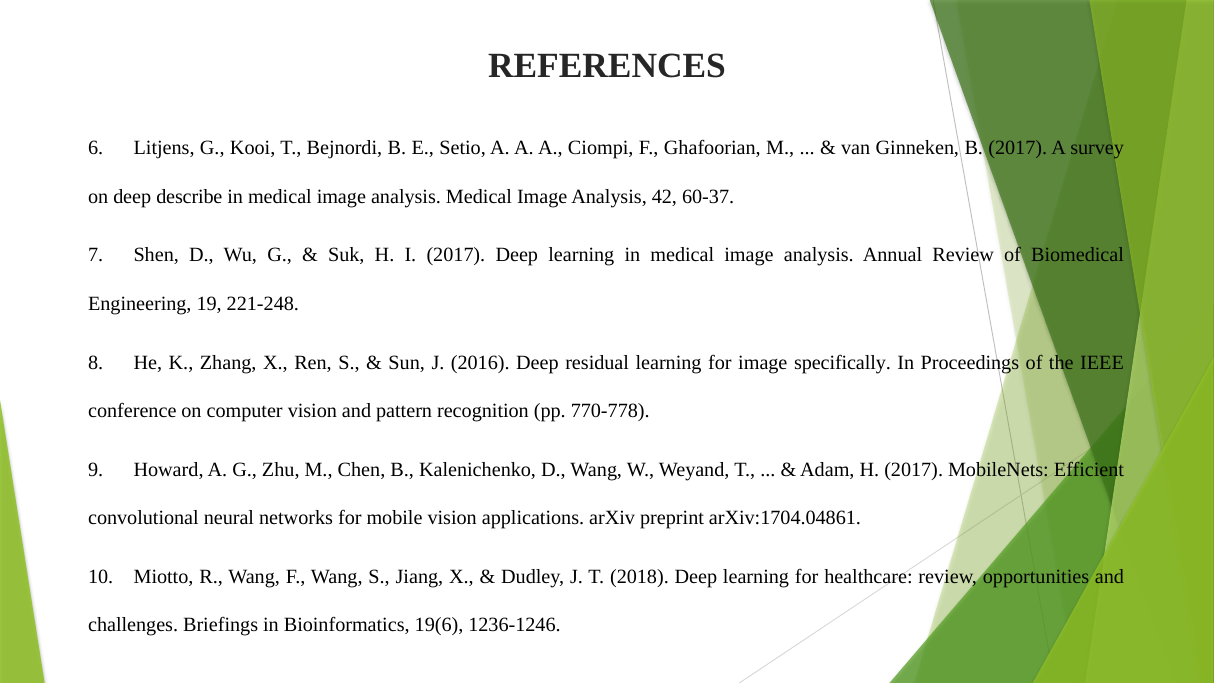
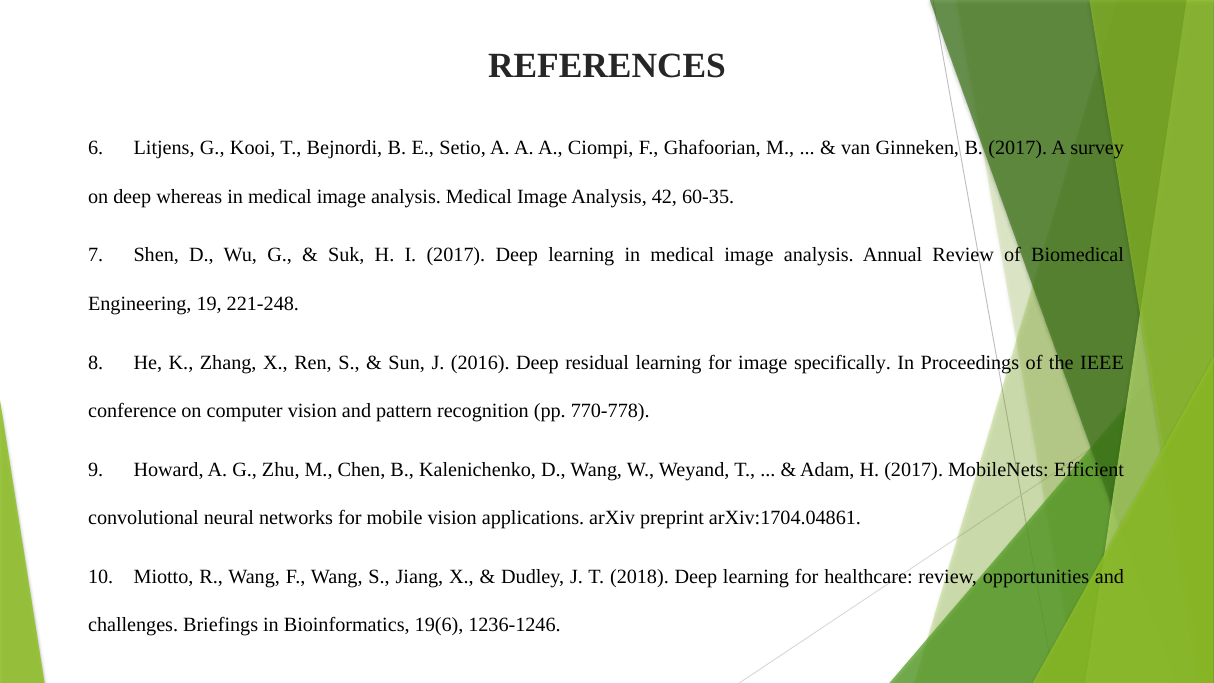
describe: describe -> whereas (189, 196)
60-37: 60-37 -> 60-35 (708, 196)
